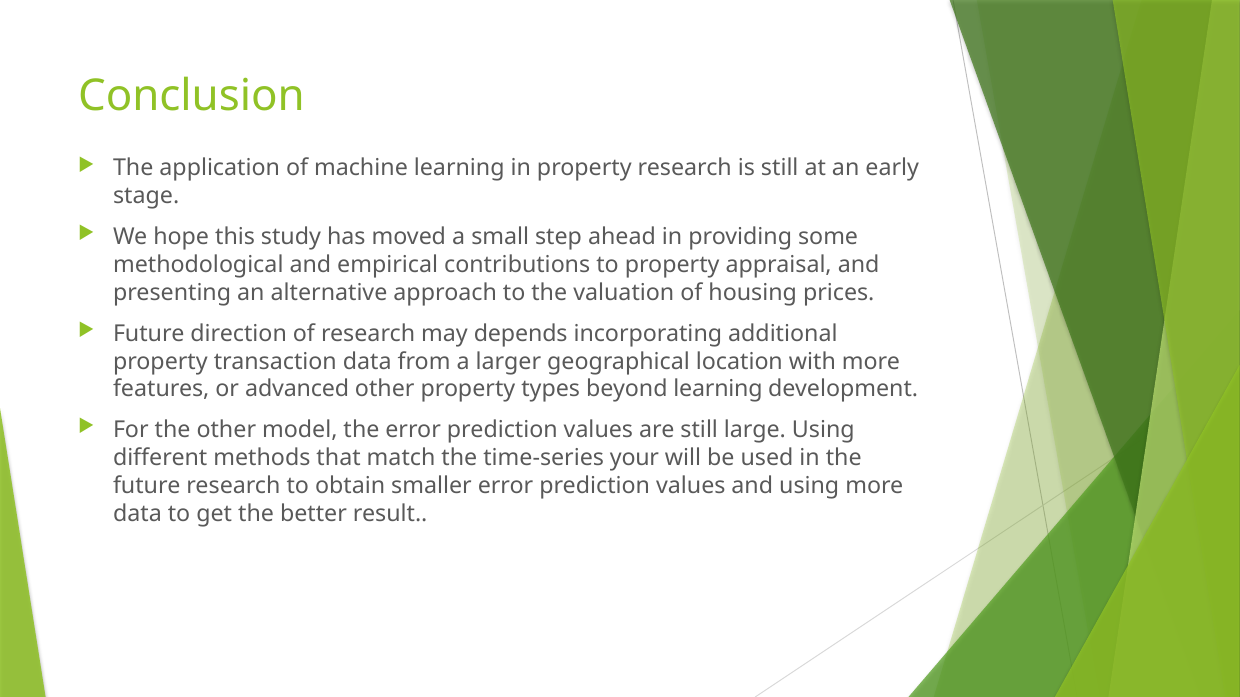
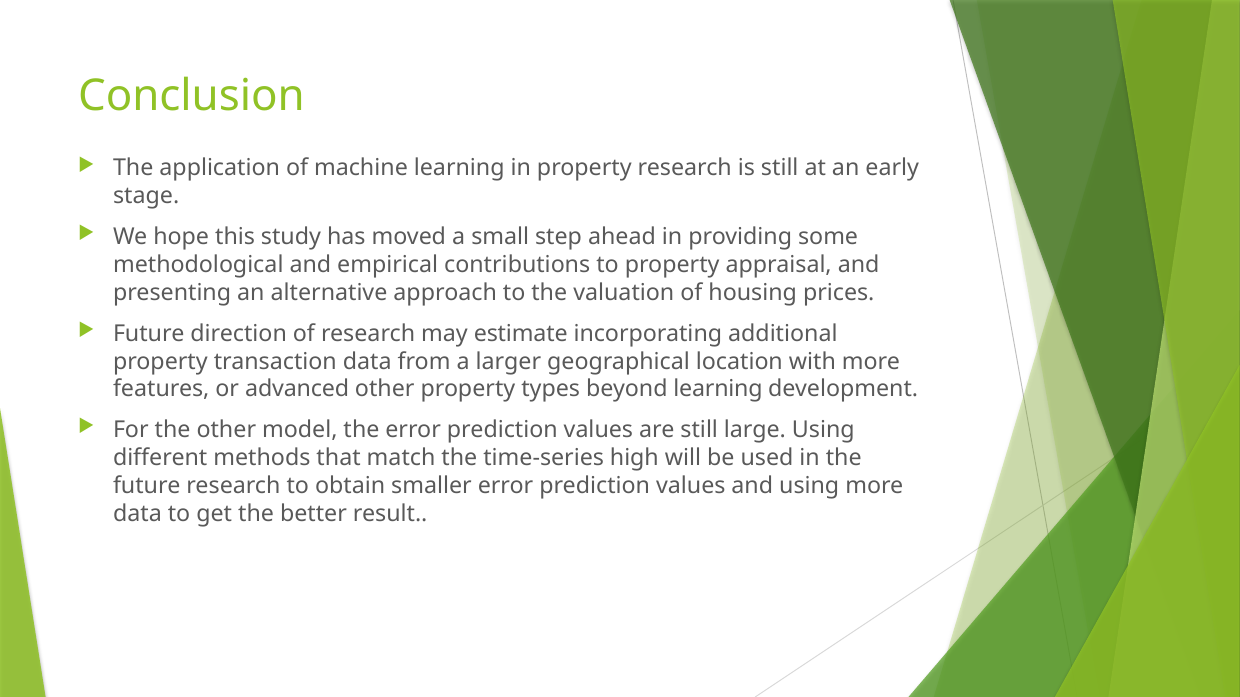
depends: depends -> estimate (521, 334)
your: your -> high (634, 458)
